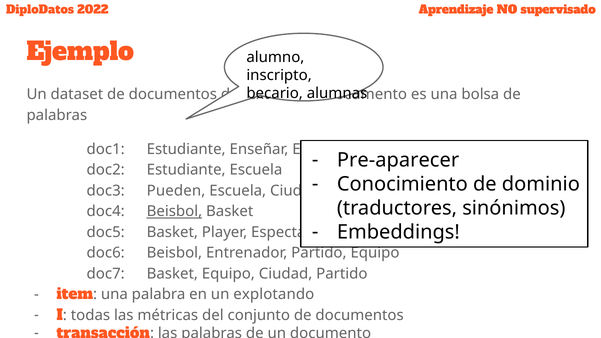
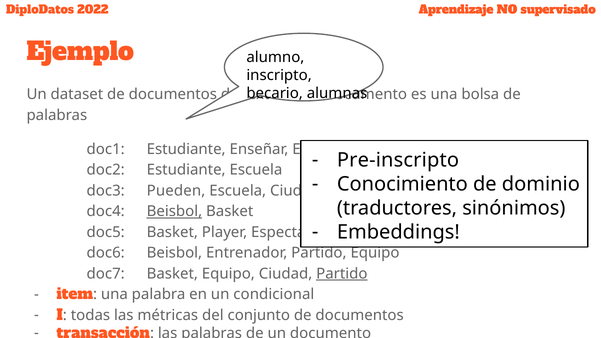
Pre-aparecer: Pre-aparecer -> Pre-inscripto (398, 160)
Partido underline: none -> present (342, 274)
explotando: explotando -> condicional (274, 294)
